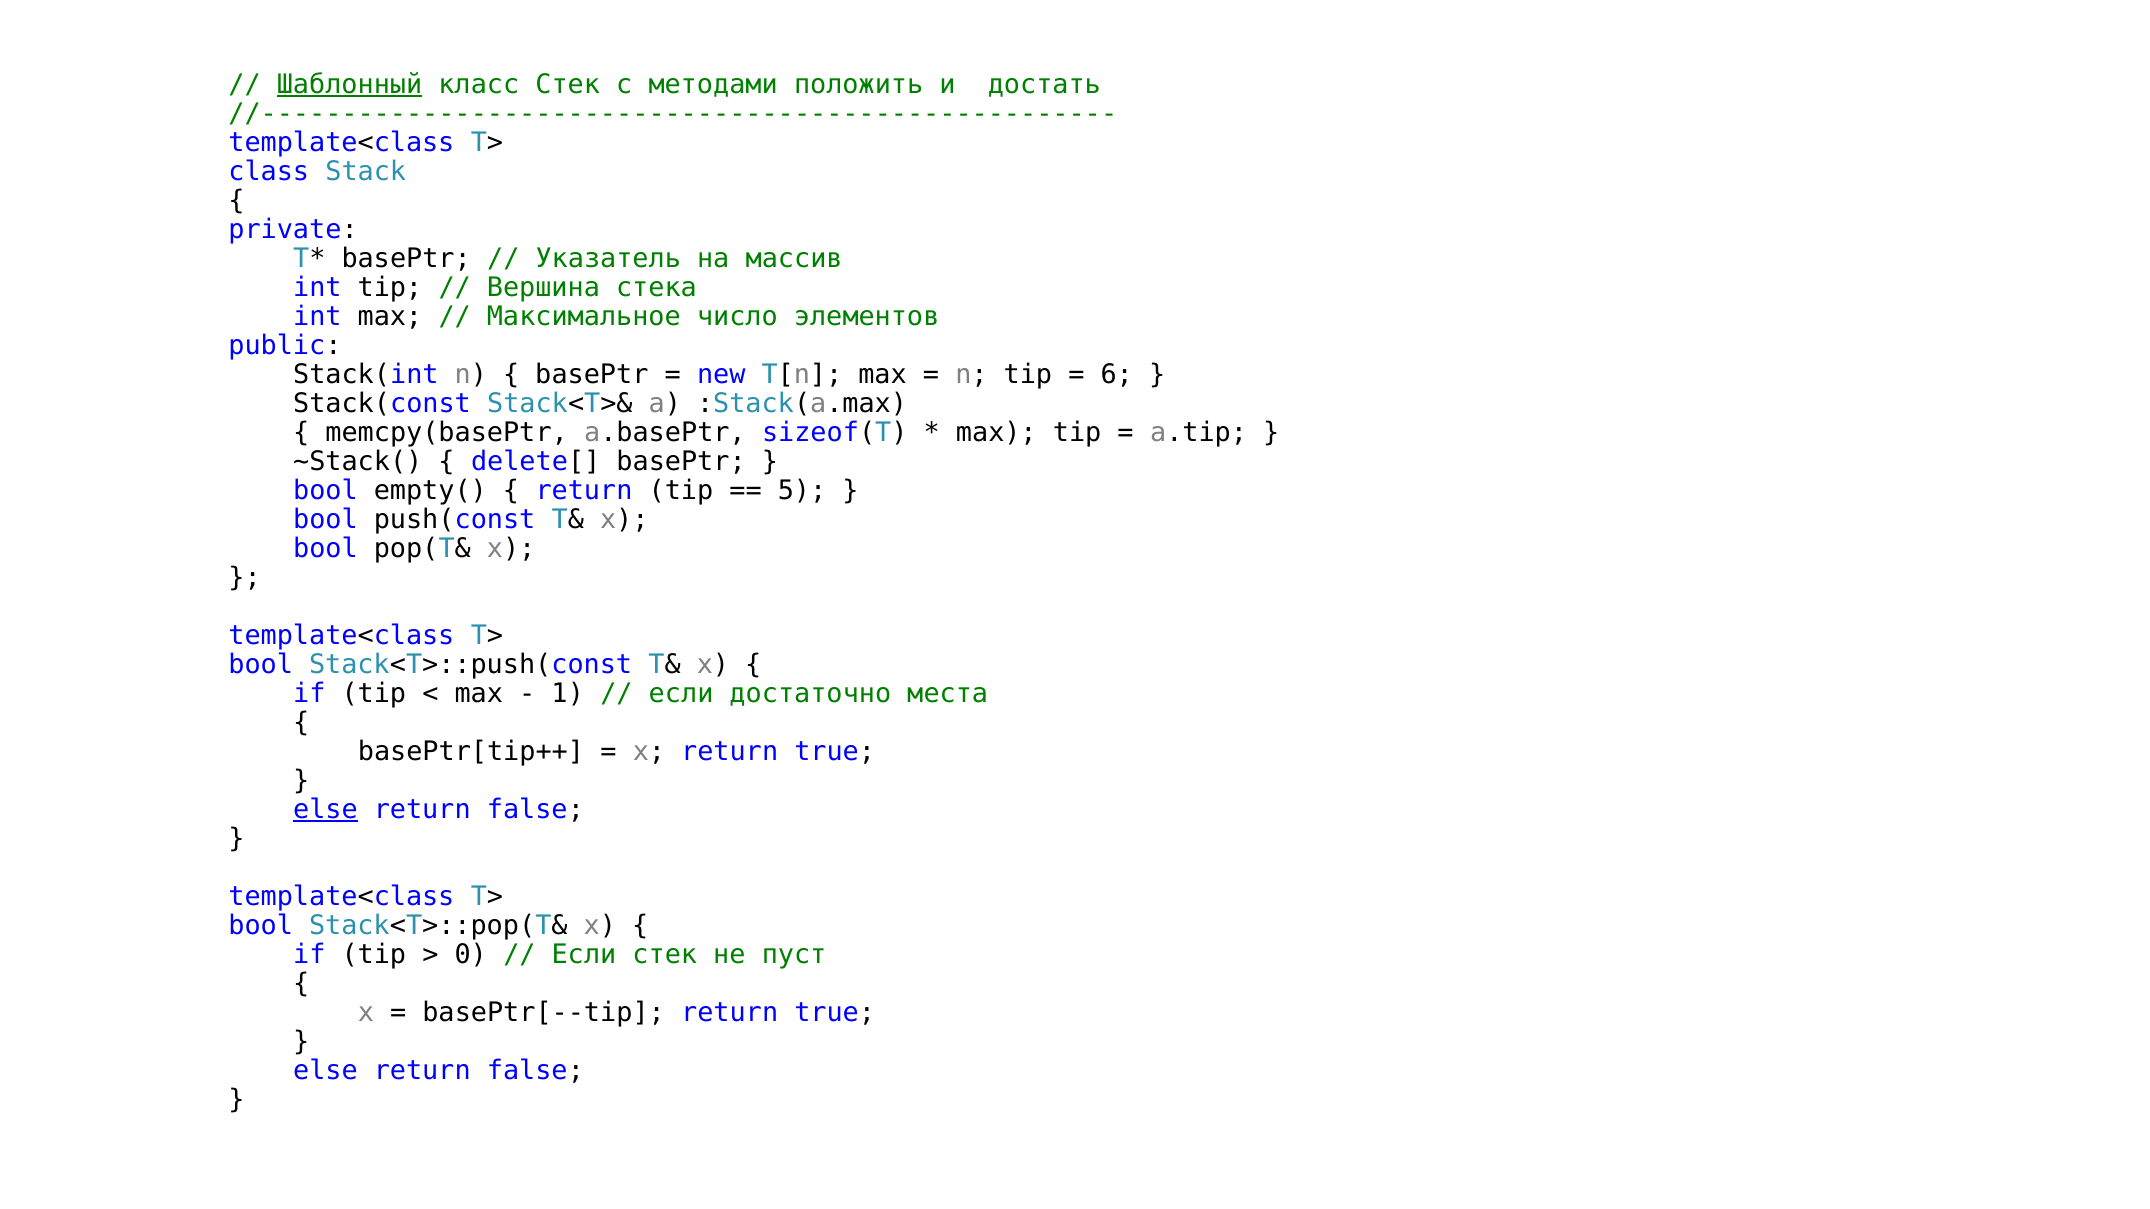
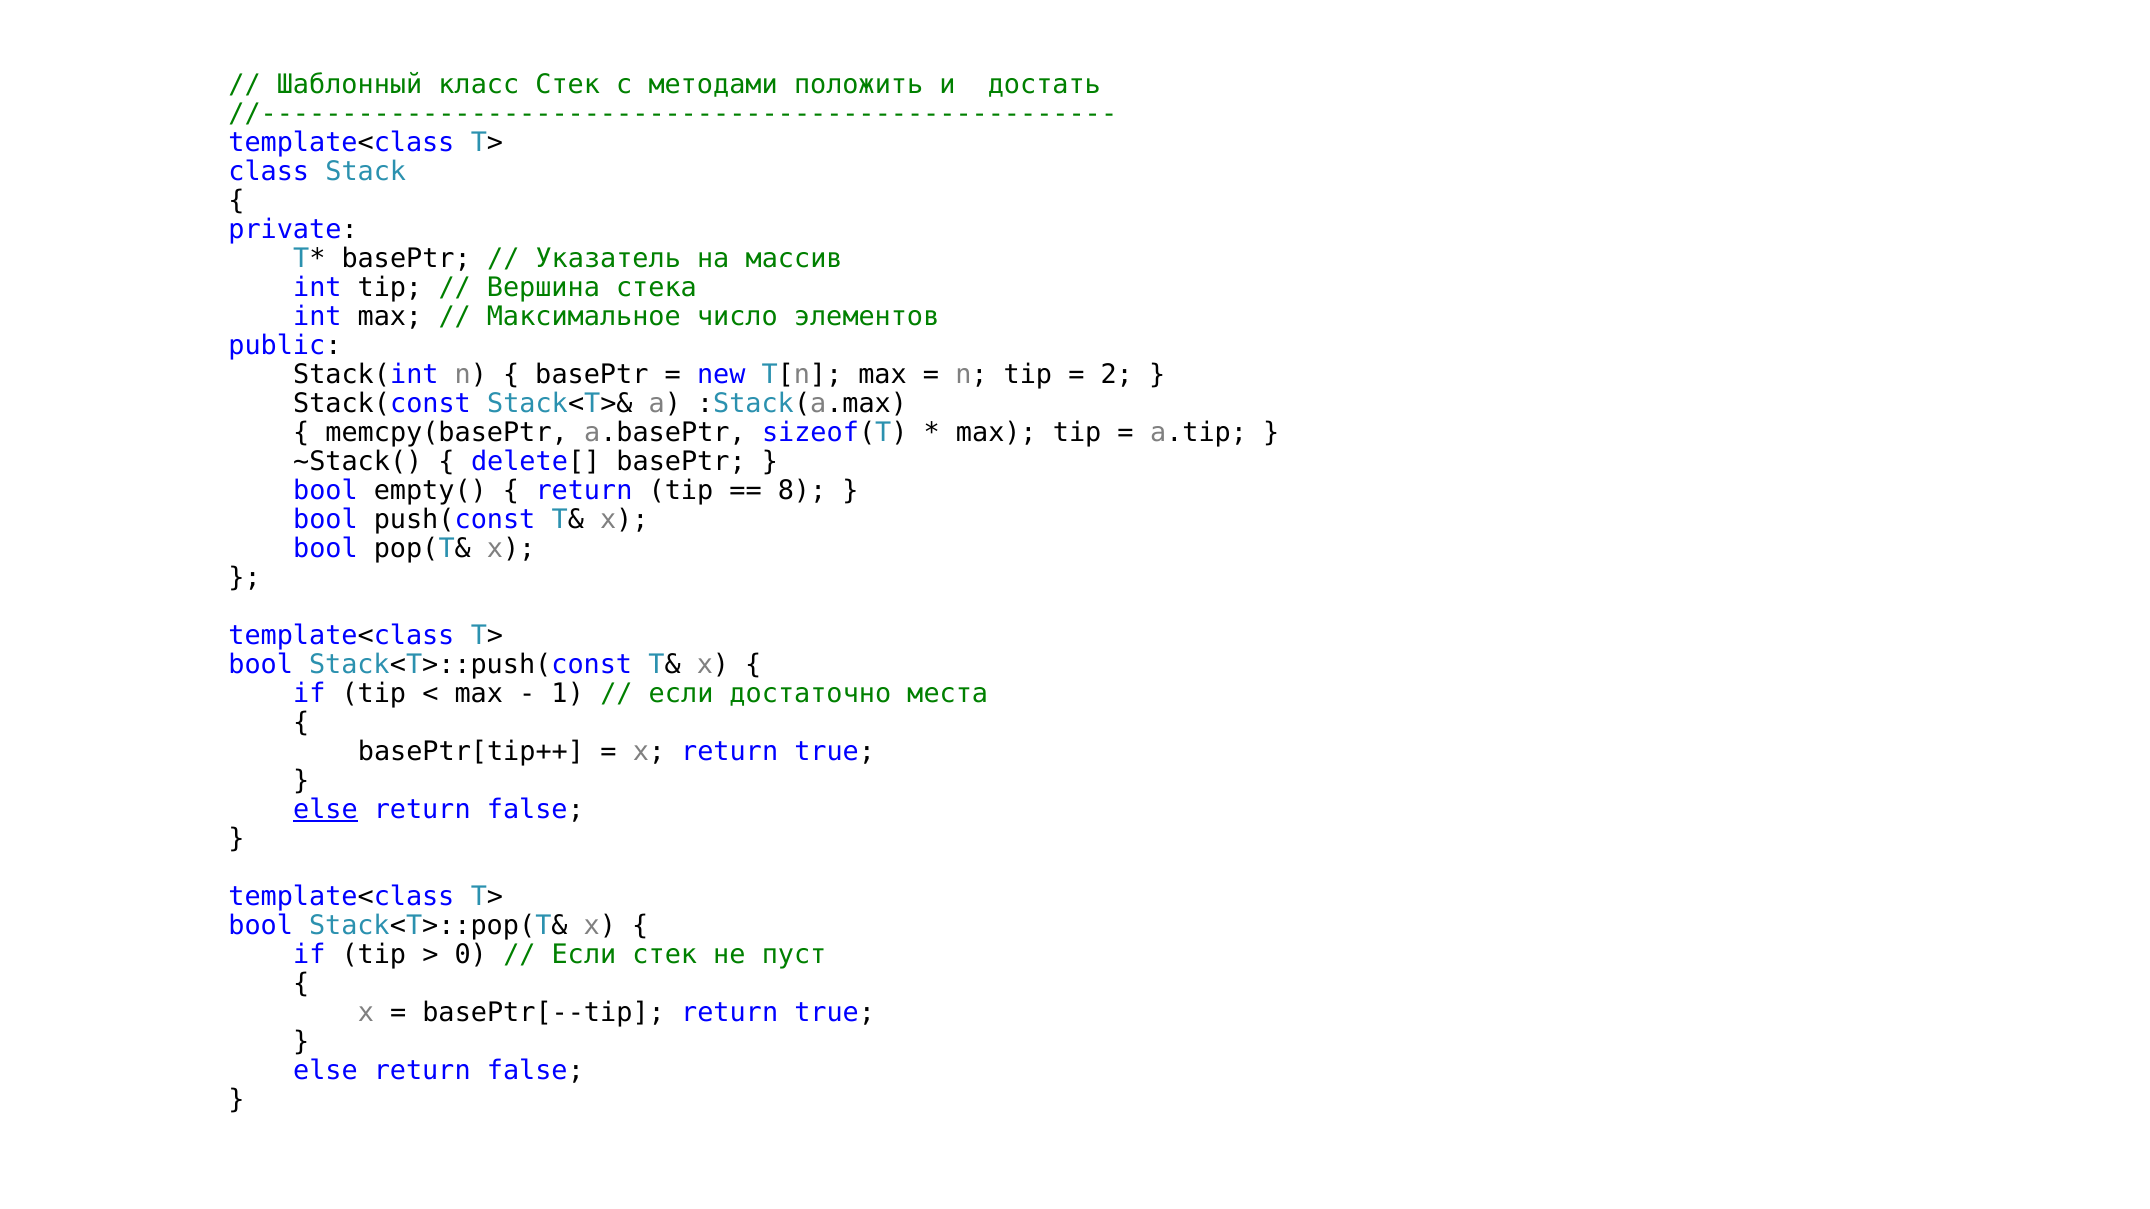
Шаблонный underline: present -> none (350, 84)
6: 6 -> 2 (1117, 375)
5: 5 -> 8 (802, 491)
